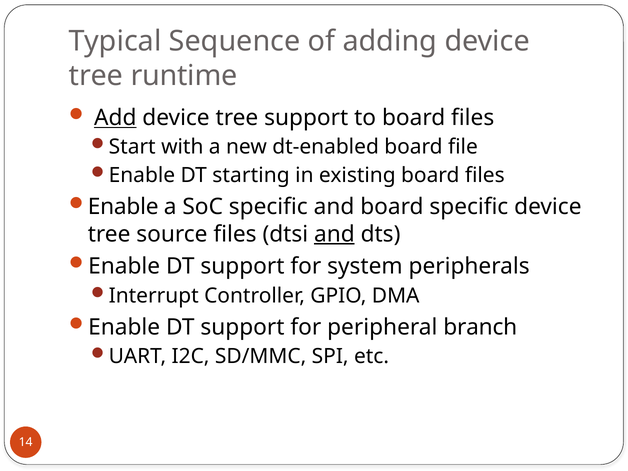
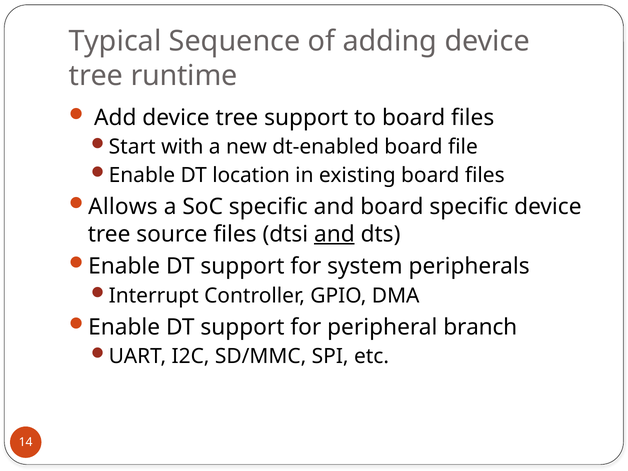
Add underline: present -> none (115, 118)
starting: starting -> location (251, 175)
Enable: Enable -> Allows (123, 207)
